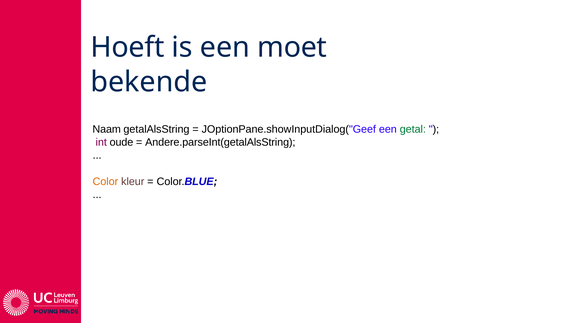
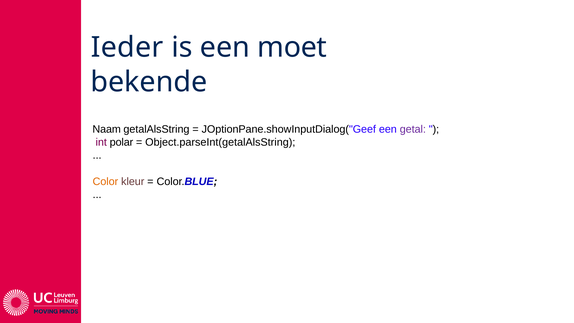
Hoeft: Hoeft -> Ieder (127, 47)
getal colour: green -> purple (413, 129)
oude: oude -> polar (121, 142)
Andere.parseInt(getalAlsString: Andere.parseInt(getalAlsString -> Object.parseInt(getalAlsString (220, 142)
